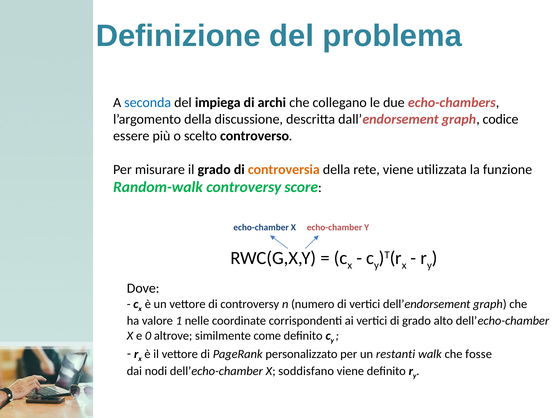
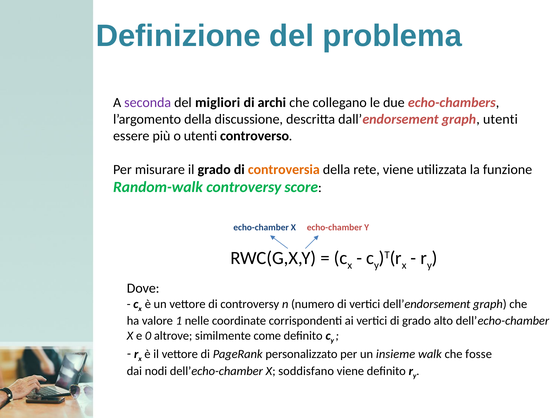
seconda colour: blue -> purple (148, 103)
impiega: impiega -> migliori (218, 103)
graph codice: codice -> utenti (500, 119)
o scelto: scelto -> utenti (200, 136)
restanti: restanti -> insieme (396, 355)
